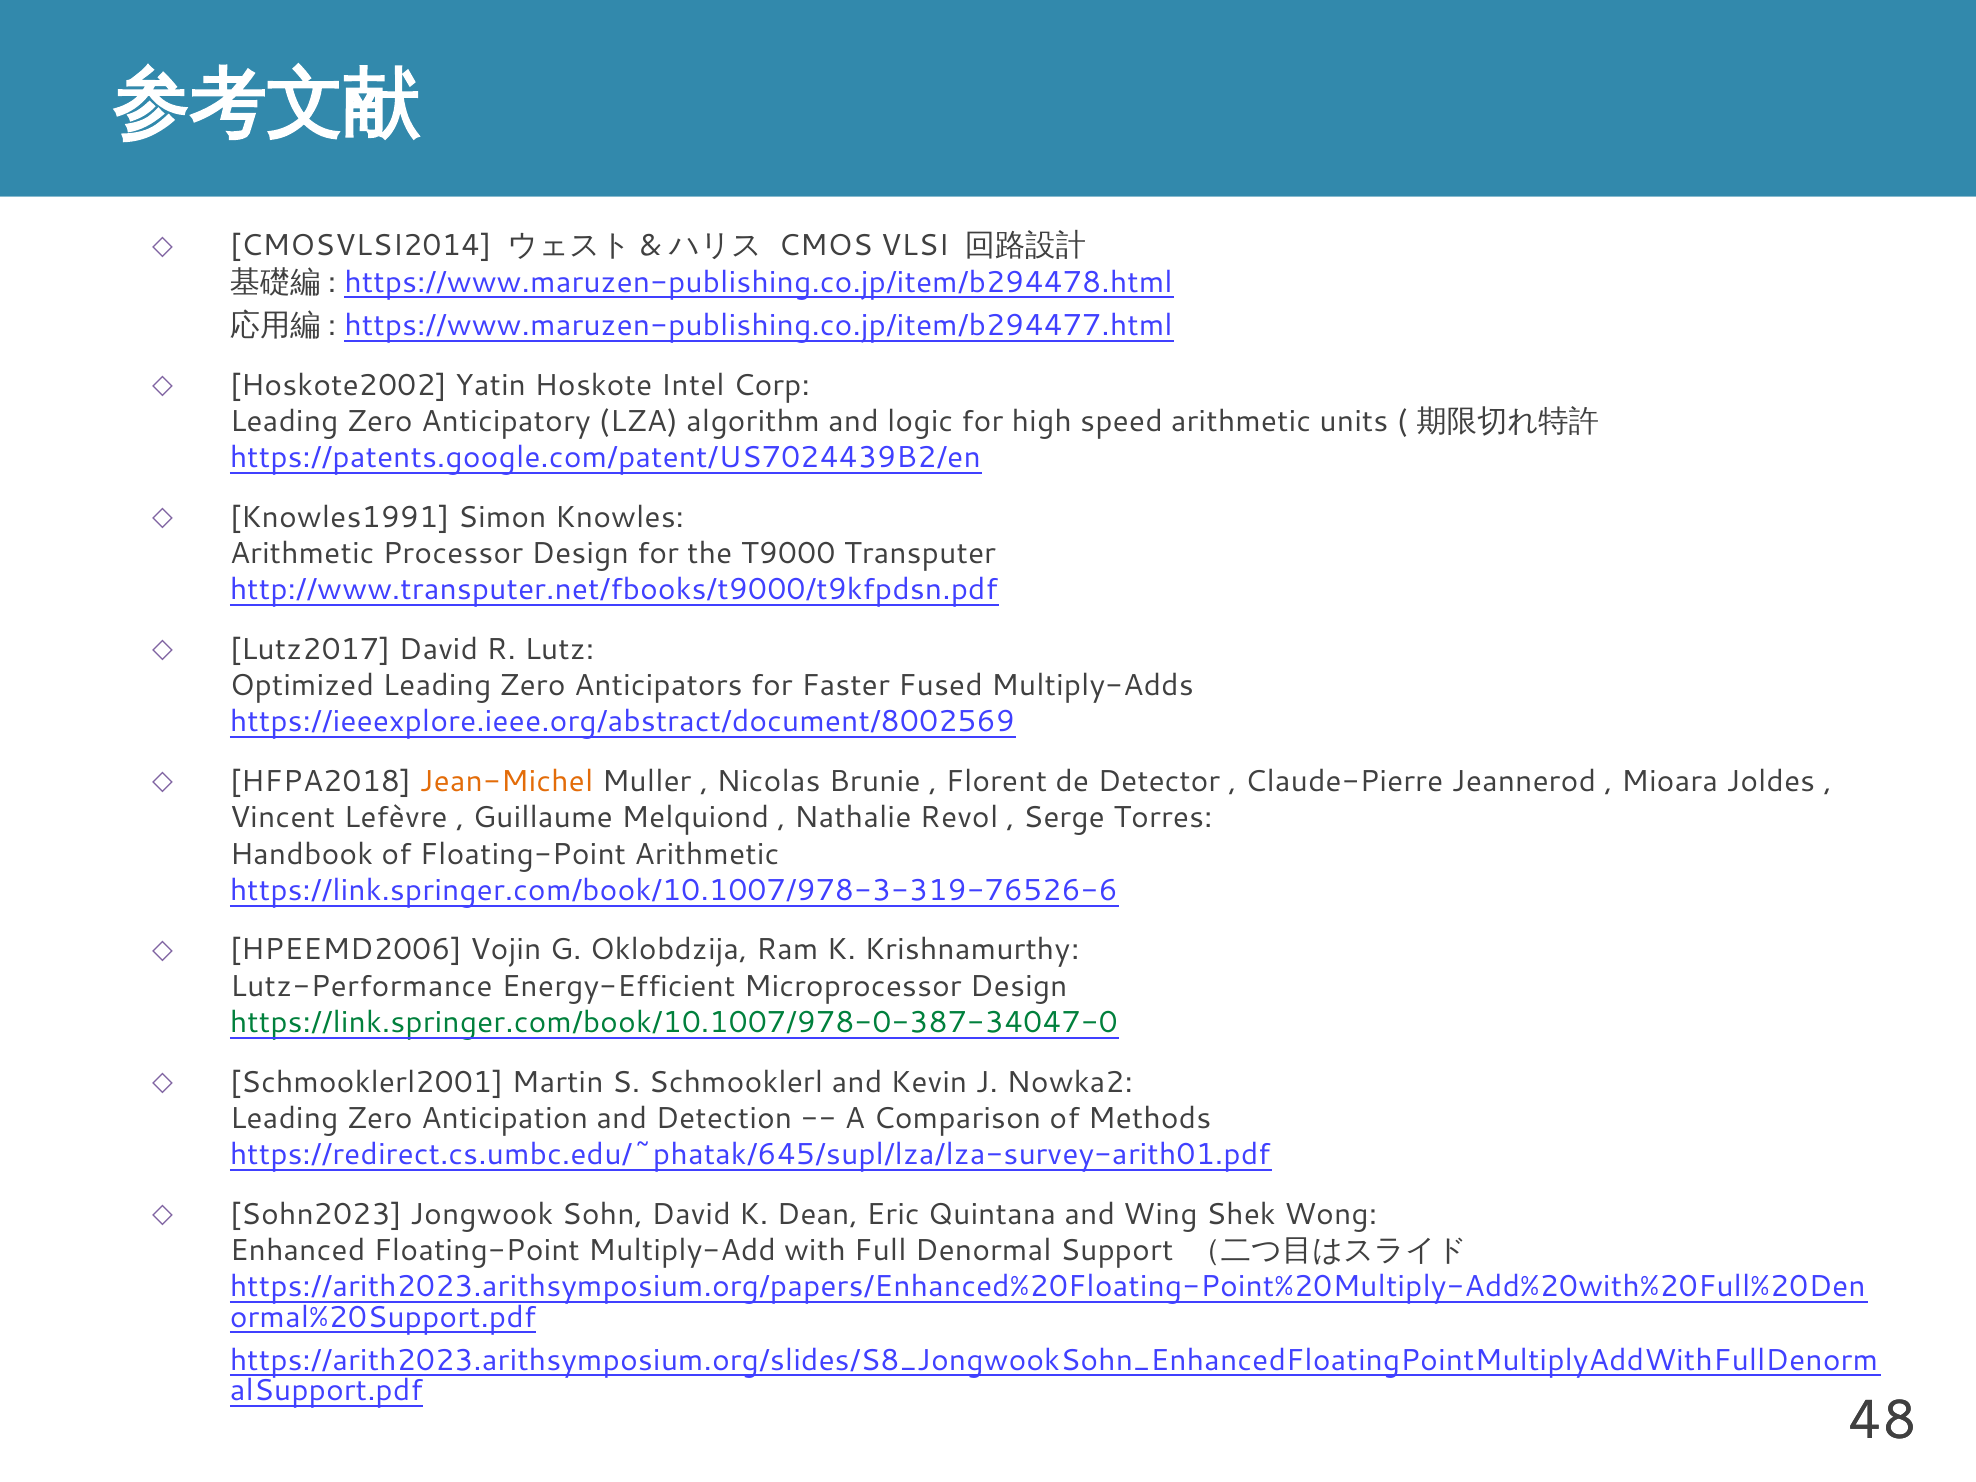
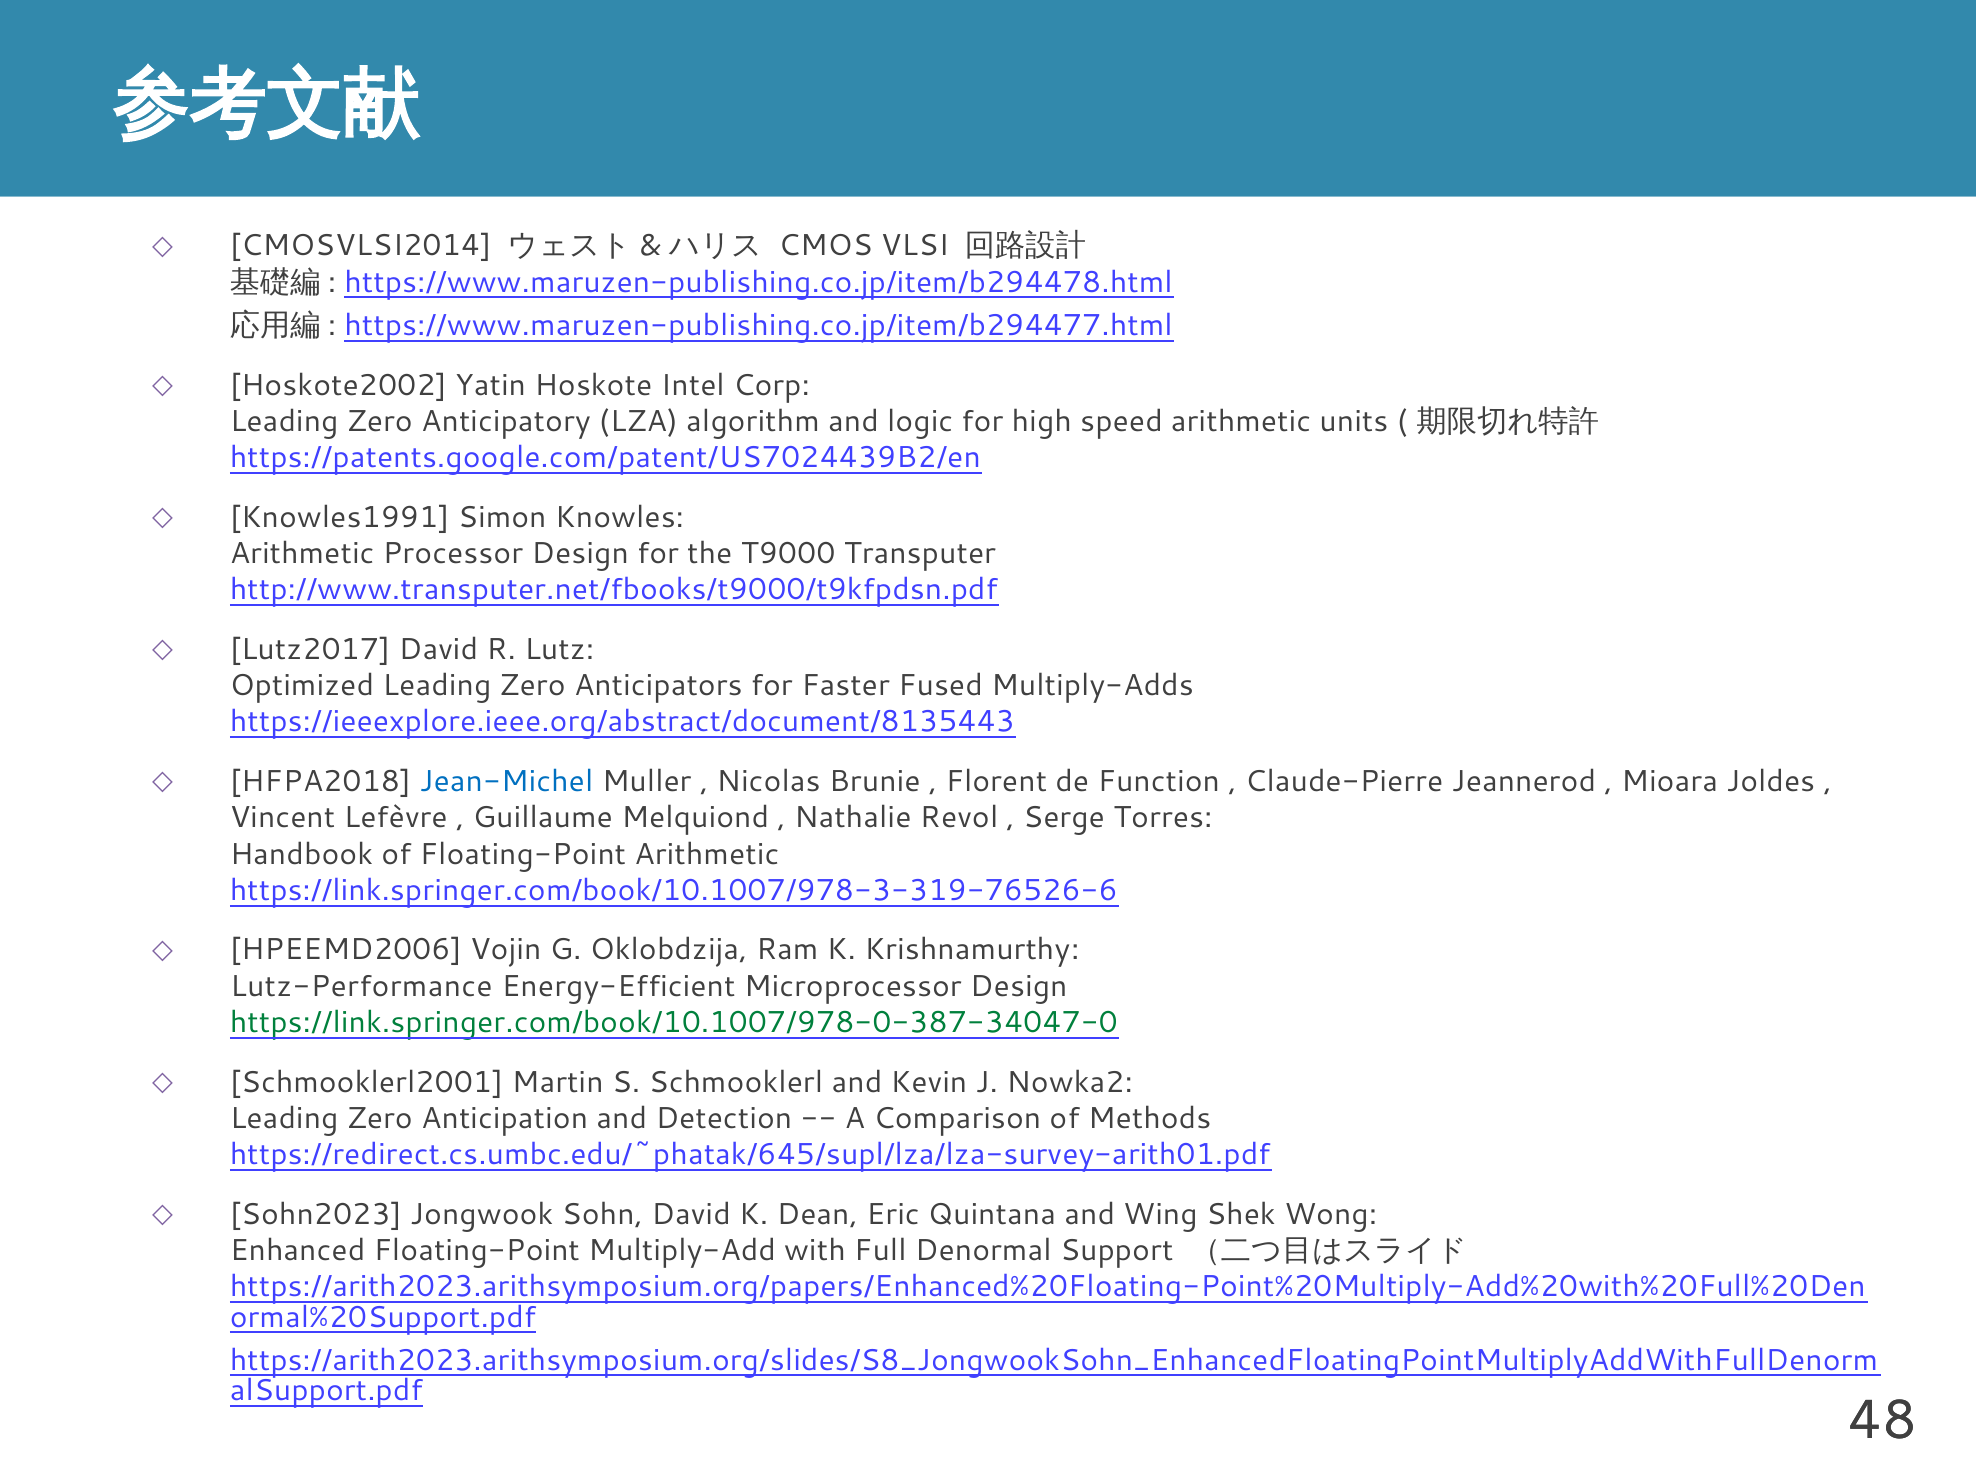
https://ieeexplore.ieee.org/abstract/document/8002569: https://ieeexplore.ieee.org/abstract/document/8002569 -> https://ieeexplore.ieee.org/abstract/document/8135443 (622, 722)
Jean-Michel colour: orange -> blue (506, 782)
Detector: Detector -> Function (1159, 782)
